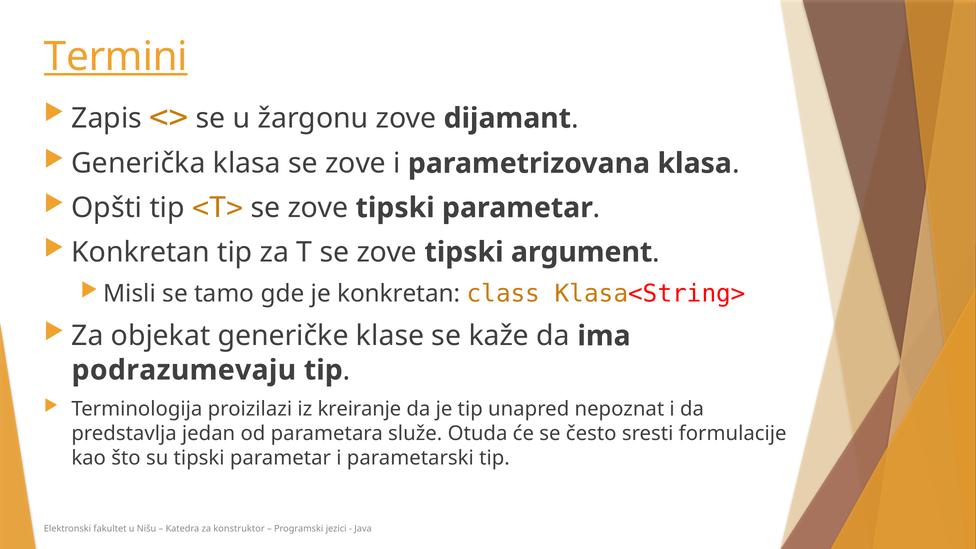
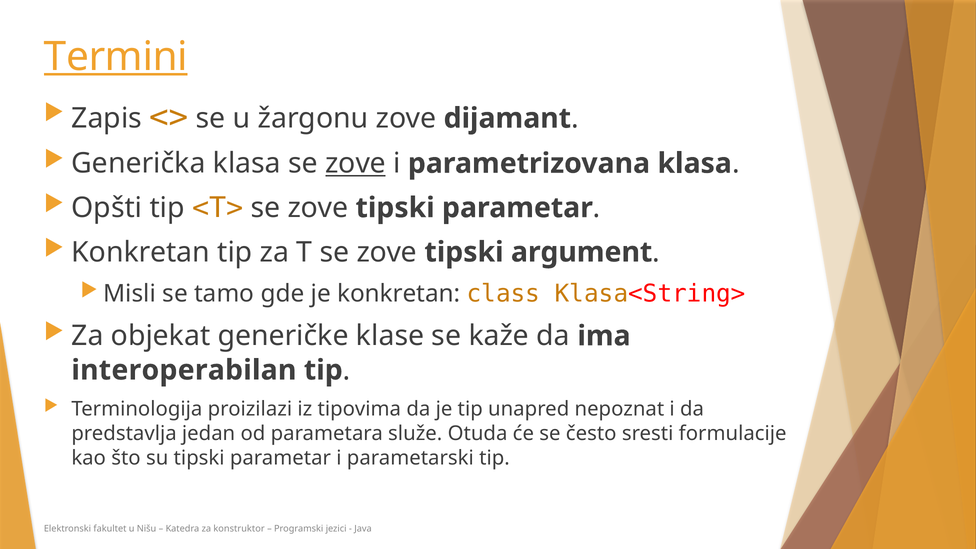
zove underline: none -> present (356, 163)
podrazumevaju: podrazumevaju -> interoperabilan (184, 370)
kreiranje: kreiranje -> tipovima (359, 409)
